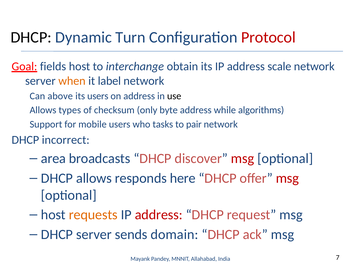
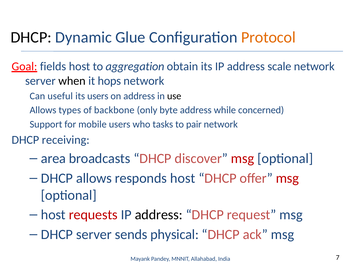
Turn: Turn -> Glue (130, 37)
Protocol colour: red -> orange (268, 37)
interchange: interchange -> aggregation (135, 66)
when colour: orange -> black (72, 81)
label: label -> hops (109, 81)
above: above -> useful (60, 96)
checksum: checksum -> backbone (114, 110)
algorithms: algorithms -> concerned (261, 110)
incorrect: incorrect -> receiving (66, 140)
responds here: here -> host (183, 178)
requests colour: orange -> red (93, 215)
address colour: red -> black (159, 215)
domain: domain -> physical (175, 234)
